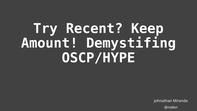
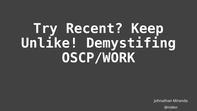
Amount: Amount -> Unlike (50, 43)
OSCP/HYPE: OSCP/HYPE -> OSCP/WORK (98, 58)
